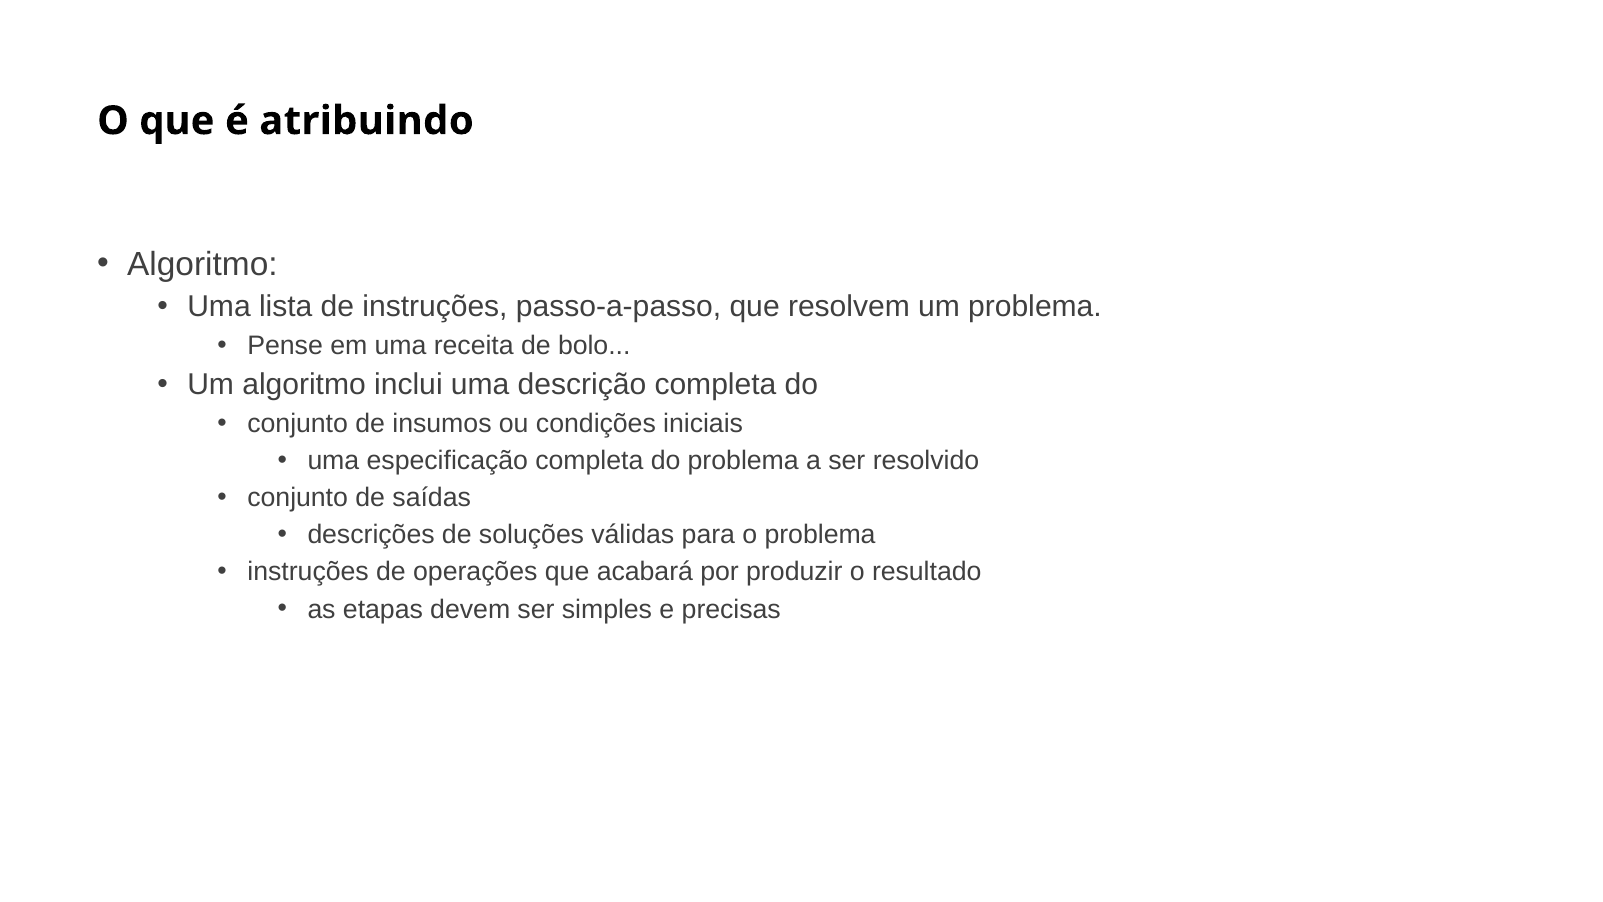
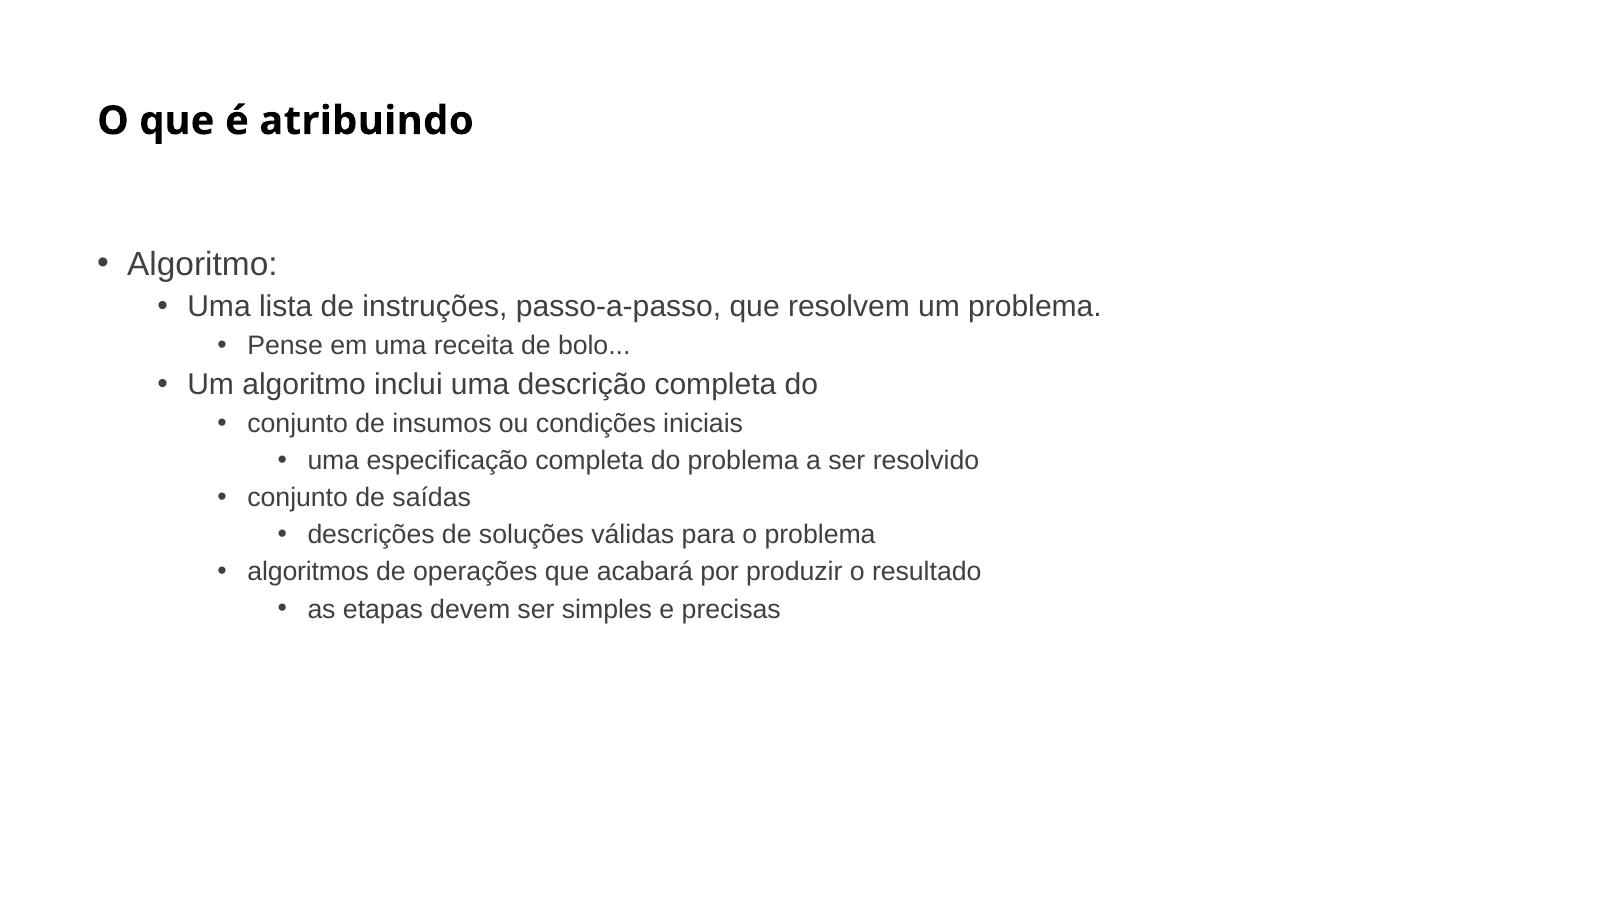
instruções: instruções -> algoritmos (308, 572)
